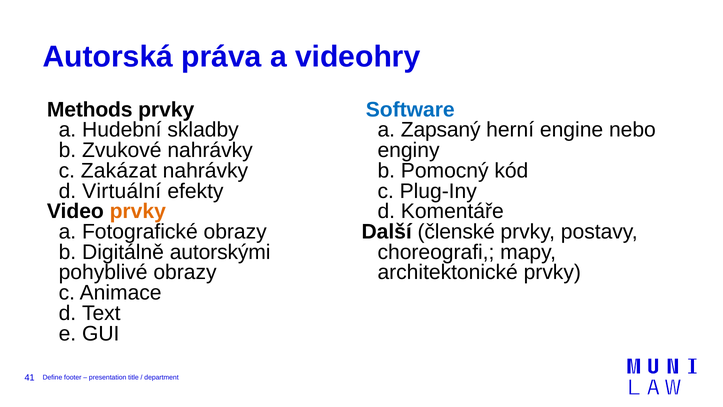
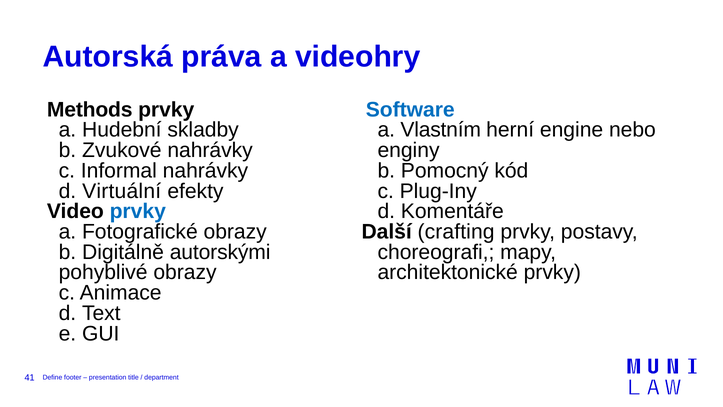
Zapsaný: Zapsaný -> Vlastním (441, 130)
Zakázat: Zakázat -> Informal (119, 171)
prvky colour: orange -> blue (138, 211)
členské: členské -> crafting (456, 232)
